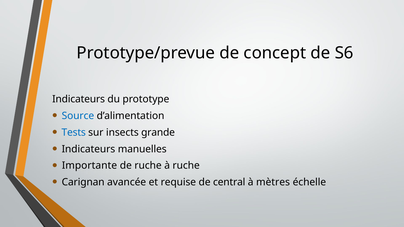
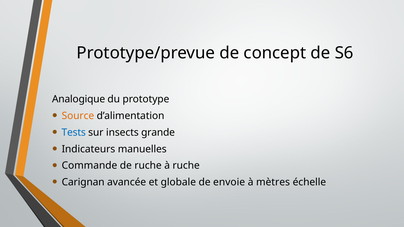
Indicateurs: Indicateurs -> Analogique (79, 99)
Source colour: blue -> orange (78, 116)
Importante: Importante -> Commande (89, 166)
requise: requise -> globale (178, 182)
central: central -> envoie (229, 182)
